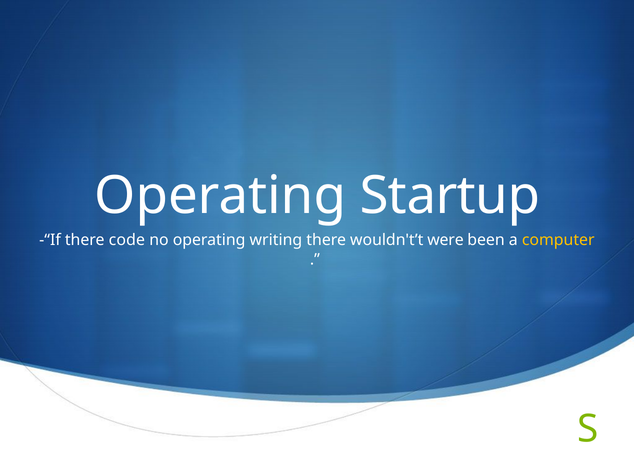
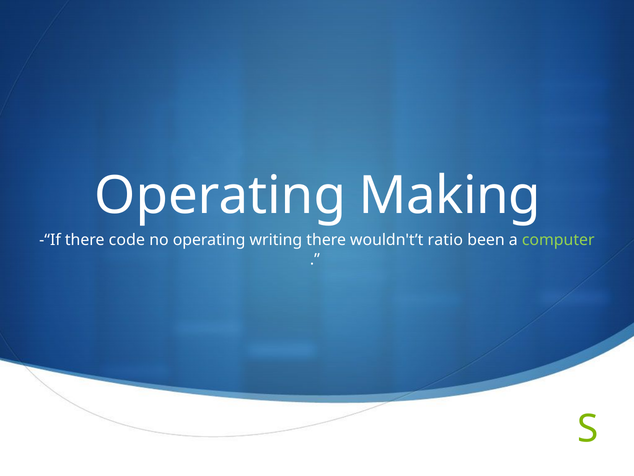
Startup: Startup -> Making (450, 195)
were: were -> ratio (445, 240)
computer colour: yellow -> light green (558, 240)
